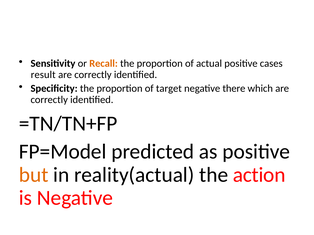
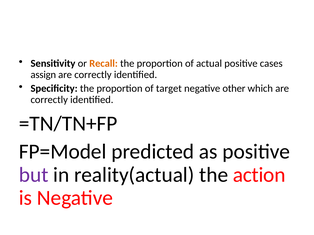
result: result -> assign (43, 75)
there: there -> other (234, 89)
but colour: orange -> purple (34, 175)
